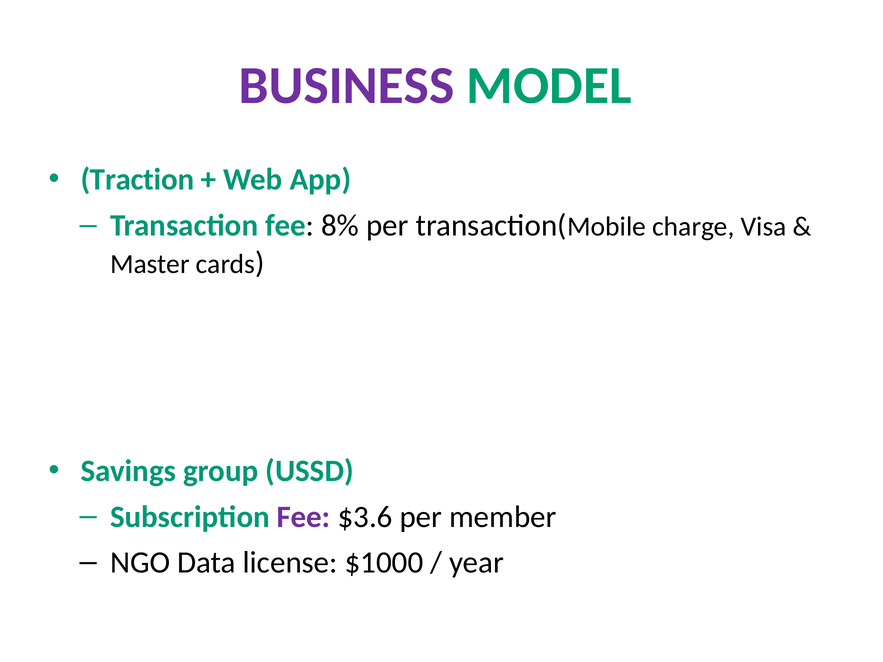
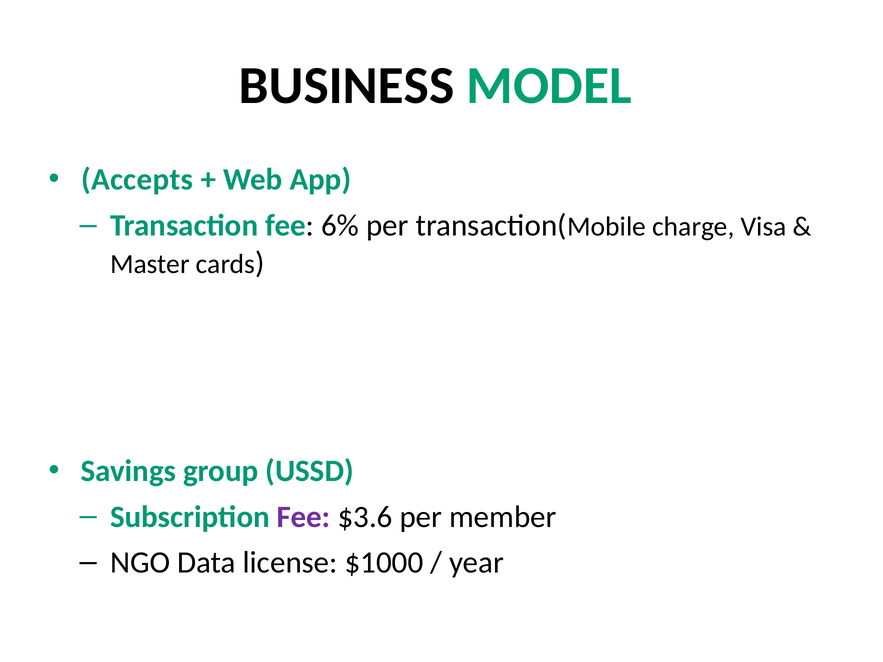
BUSINESS colour: purple -> black (347, 85)
Traction: Traction -> Accepts (137, 180)
8%: 8% -> 6% (340, 226)
